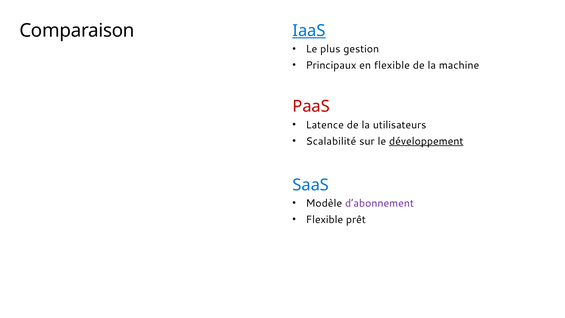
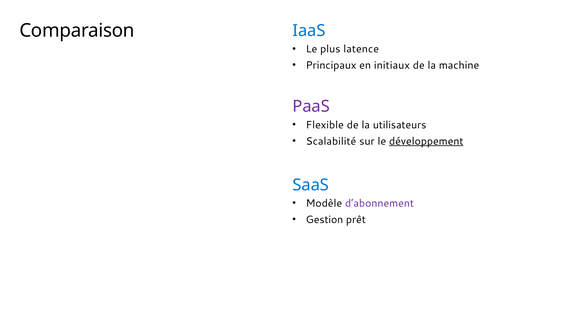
IaaS underline: present -> none (309, 31)
gestion: gestion -> latence (361, 49)
en flexible: flexible -> initiaux (392, 65)
PaaS colour: red -> purple (311, 106)
Latence: Latence -> Flexible (325, 125)
Flexible: Flexible -> Gestion (324, 220)
